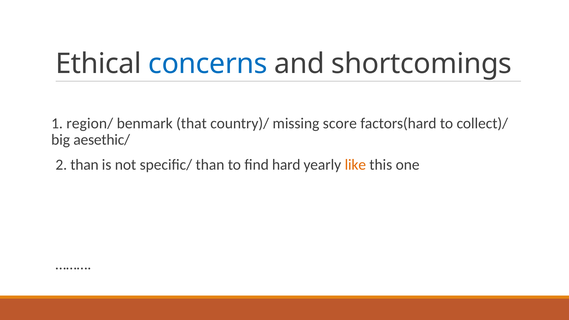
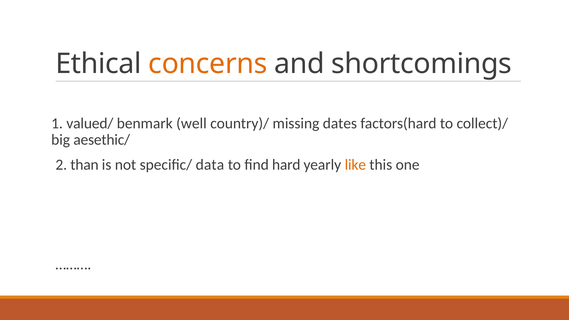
concerns colour: blue -> orange (208, 64)
region/: region/ -> valued/ (90, 123)
that: that -> well (191, 123)
score: score -> dates (340, 123)
specific/ than: than -> data (210, 165)
